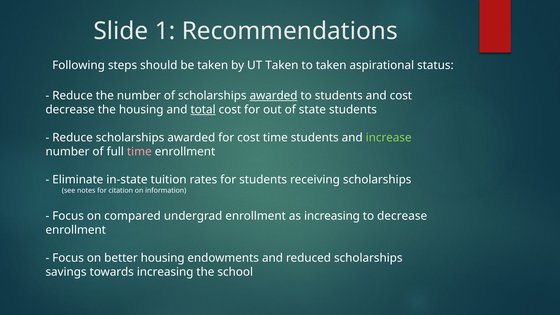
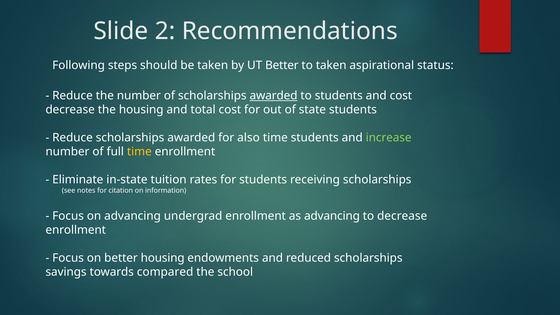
1: 1 -> 2 (165, 31)
UT Taken: Taken -> Better (282, 65)
total underline: present -> none (203, 110)
for cost: cost -> also (248, 138)
time colour: pink -> yellow (139, 152)
on compared: compared -> advancing (133, 216)
as increasing: increasing -> advancing (332, 216)
towards increasing: increasing -> compared (165, 272)
